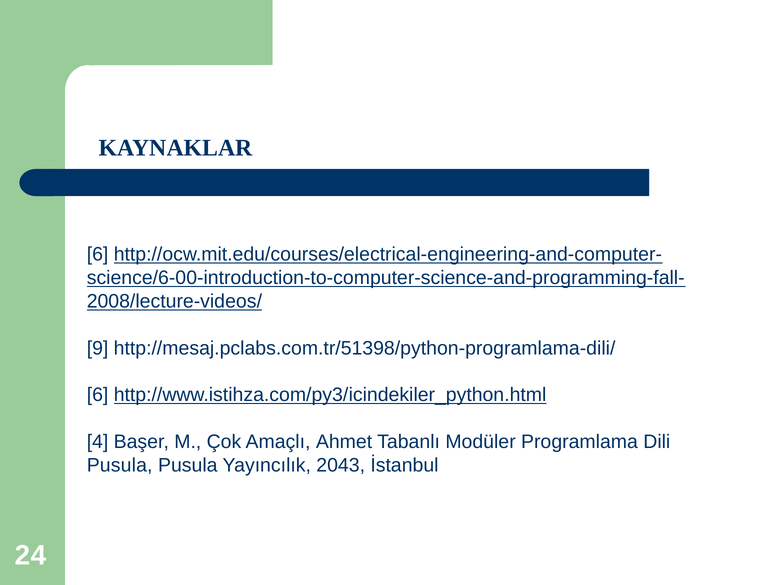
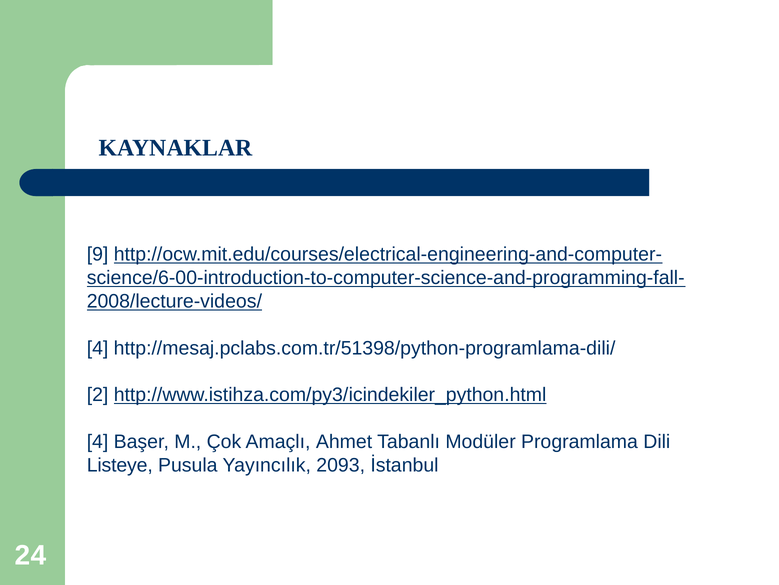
6: 6 -> 9 (98, 254)
9: 9 -> 4 (98, 348)
6: 6 -> 2 (98, 394)
Pusula: Pusula -> Listeye (120, 465)
2043: 2043 -> 2093 (341, 465)
